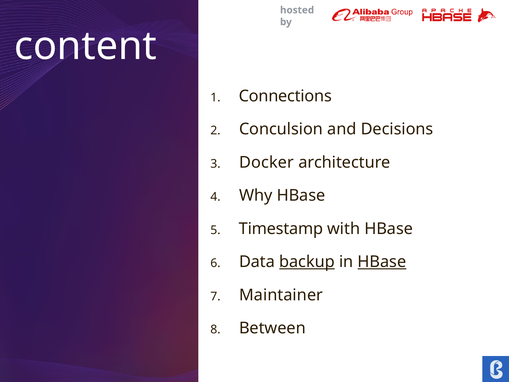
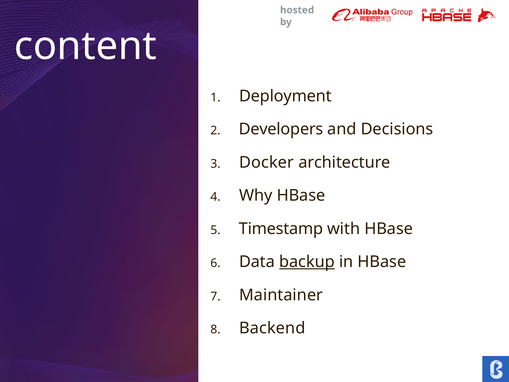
Connections: Connections -> Deployment (285, 96)
Conculsion: Conculsion -> Developers (281, 129)
HBase underline: present -> none (382, 262)
Between: Between -> Backend (272, 328)
